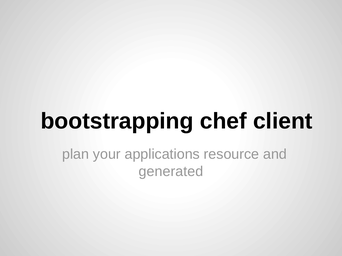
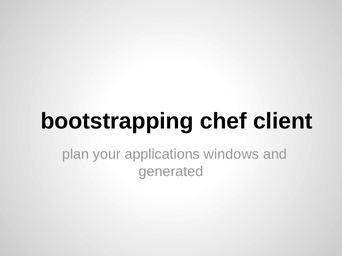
resource: resource -> windows (231, 155)
